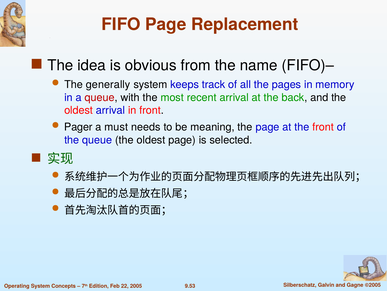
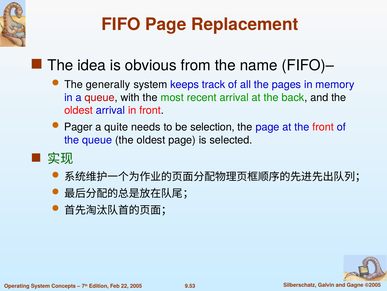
must: must -> quite (116, 127)
meaning: meaning -> selection (212, 127)
